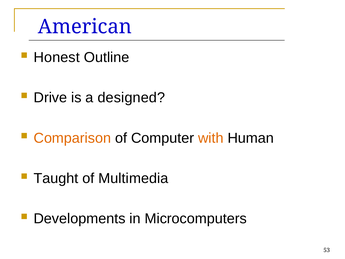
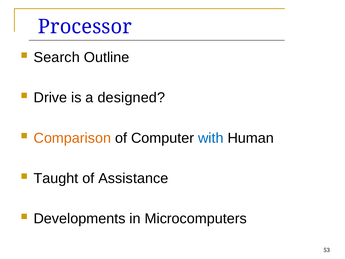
American: American -> Processor (85, 27)
Honest: Honest -> Search (57, 57)
with colour: orange -> blue (211, 138)
Multimedia: Multimedia -> Assistance (133, 178)
